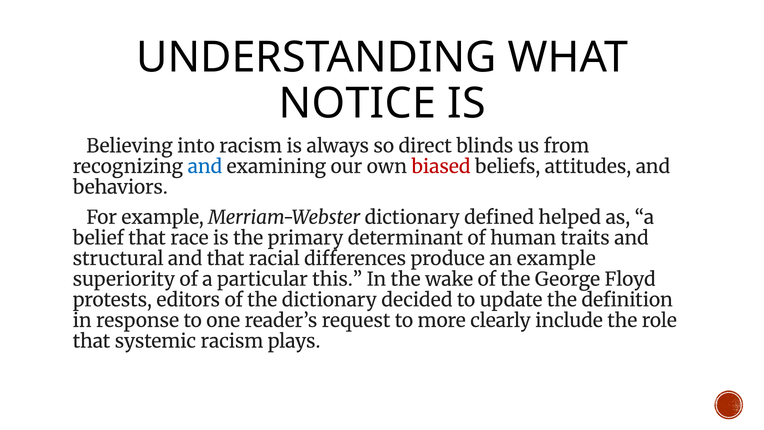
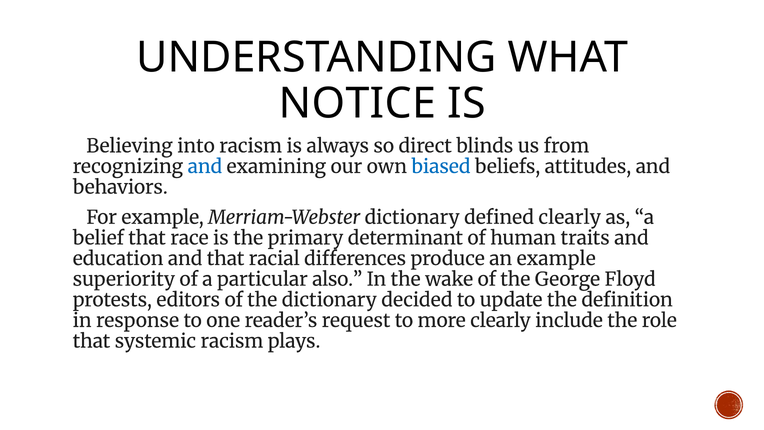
biased colour: red -> blue (441, 167)
defined helped: helped -> clearly (570, 217)
structural: structural -> education (118, 259)
this: this -> also (337, 279)
